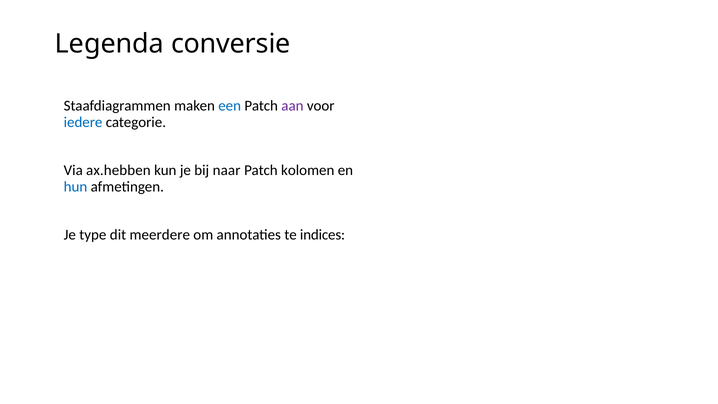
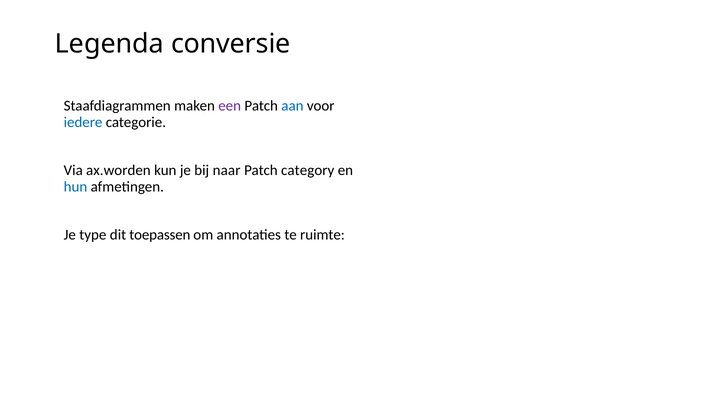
een colour: blue -> purple (230, 106)
aan colour: purple -> blue (292, 106)
ax.hebben: ax.hebben -> ax.worden (118, 170)
kolomen: kolomen -> category (308, 170)
meerdere: meerdere -> toepassen (160, 235)
indices: indices -> ruimte (322, 235)
